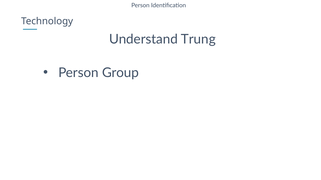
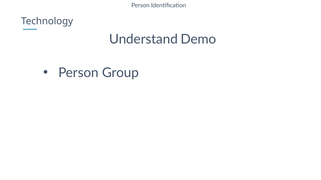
Trung: Trung -> Demo (198, 39)
